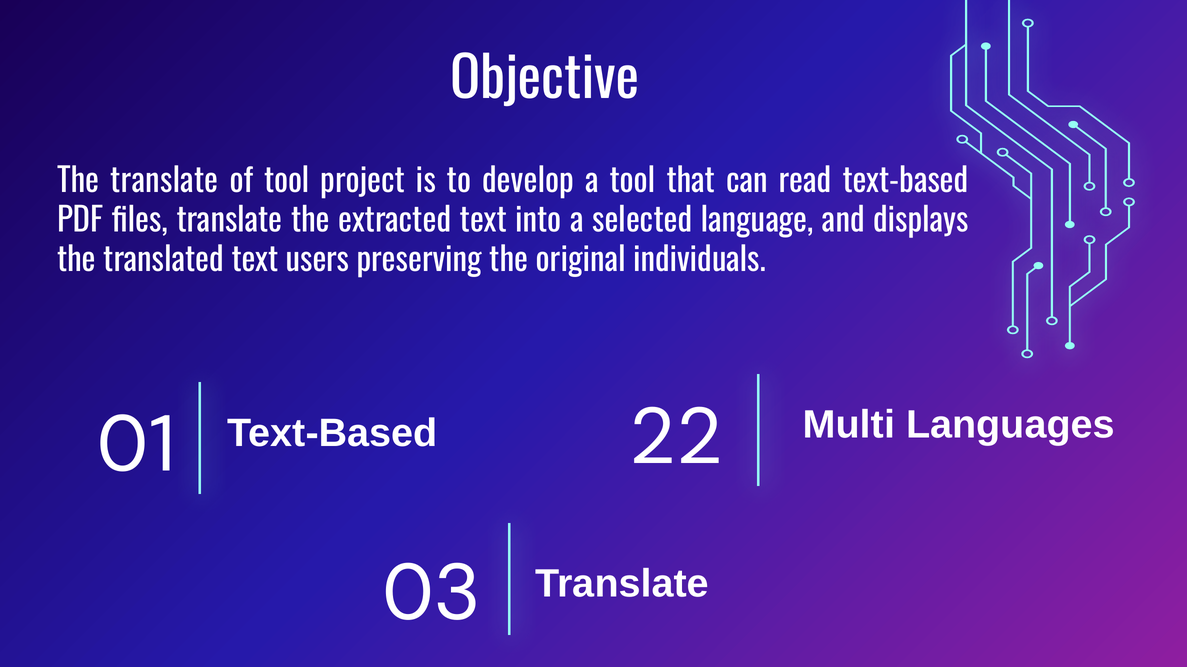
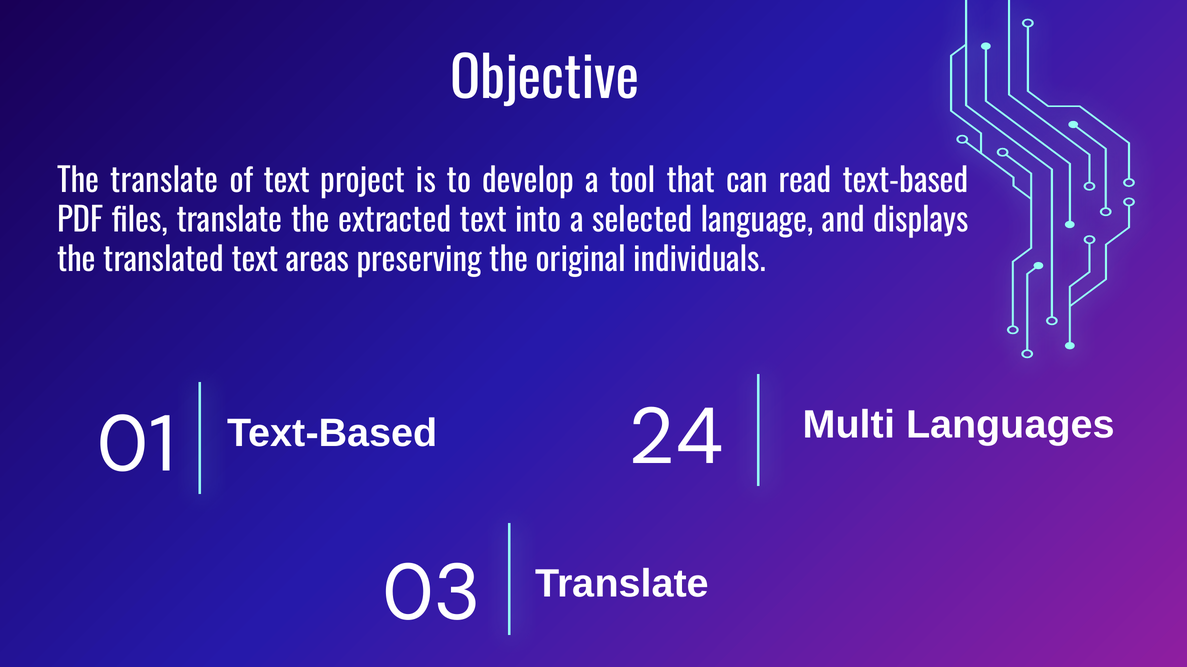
of tool: tool -> text (287, 181)
users: users -> areas (318, 261)
22: 22 -> 24 (676, 437)
